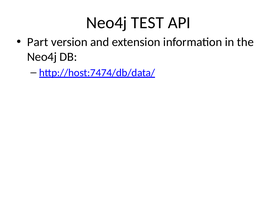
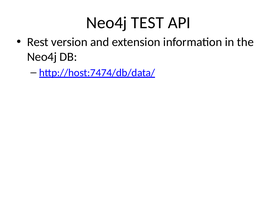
Part: Part -> Rest (38, 42)
